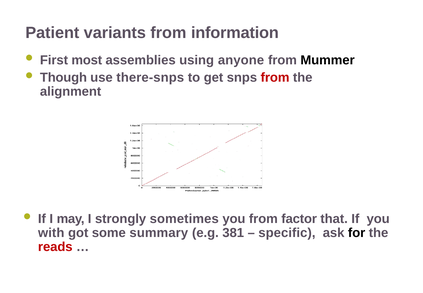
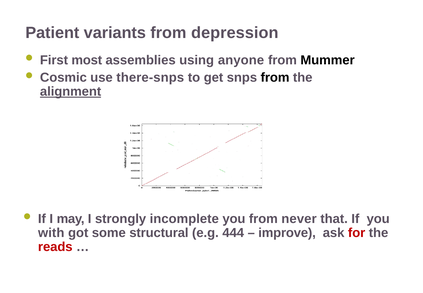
information: information -> depression (235, 33)
Though: Though -> Cosmic (63, 77)
from colour: red -> black (275, 77)
alignment underline: none -> present (71, 91)
sometimes: sometimes -> incomplete (184, 219)
factor: factor -> never (299, 219)
summary: summary -> structural (159, 233)
381: 381 -> 444 (233, 233)
specific: specific -> improve (287, 233)
for colour: black -> red (357, 233)
